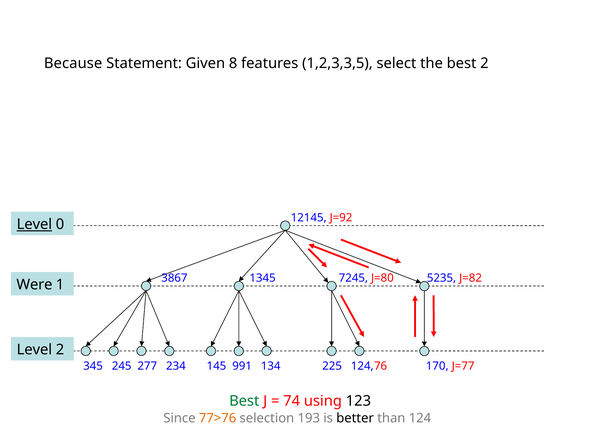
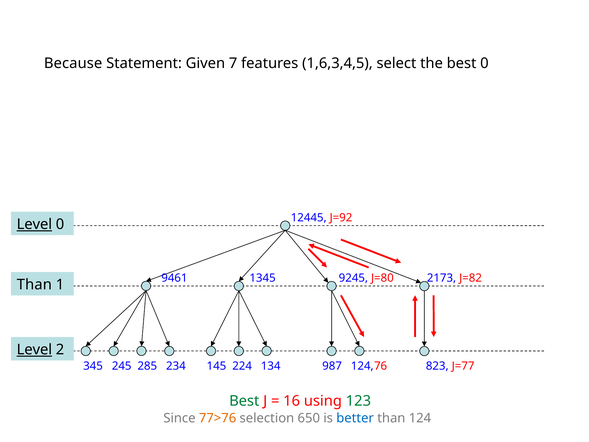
8: 8 -> 7 (233, 63)
1,2,3,3,5: 1,2,3,3,5 -> 1,6,3,4,5 (337, 63)
best 2: 2 -> 0 (484, 63)
12145: 12145 -> 12445 (309, 218)
3867: 3867 -> 9461 (174, 278)
7245: 7245 -> 9245 (353, 278)
5235: 5235 -> 2173 (442, 278)
Were: Were -> Than (34, 285)
Level underline: none -> present (34, 350)
277: 277 -> 285 (147, 366)
991: 991 -> 224 (242, 366)
225: 225 -> 987 (332, 366)
170: 170 -> 823 (437, 366)
74: 74 -> 16 (292, 401)
123 colour: black -> green (358, 401)
193: 193 -> 650 (309, 418)
better colour: black -> blue (355, 418)
